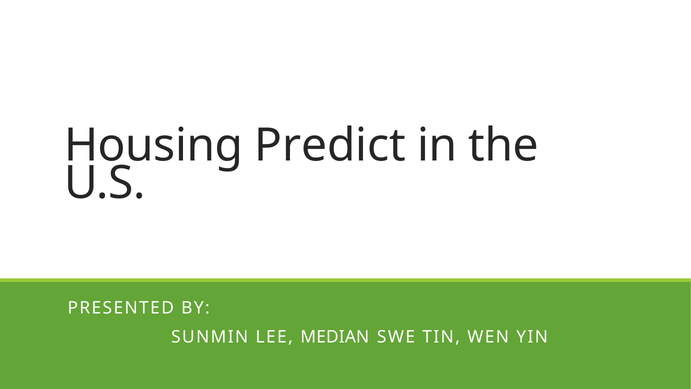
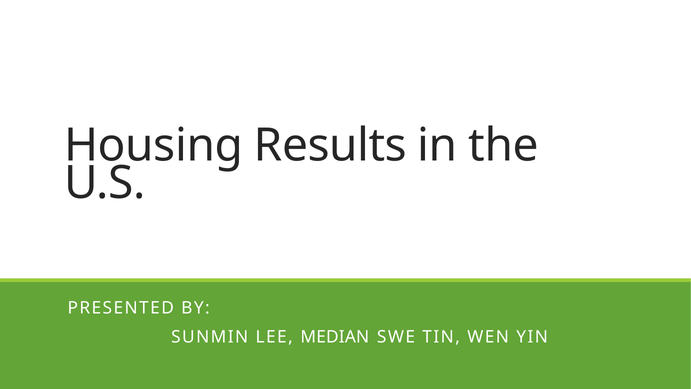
Predict: Predict -> Results (330, 145)
